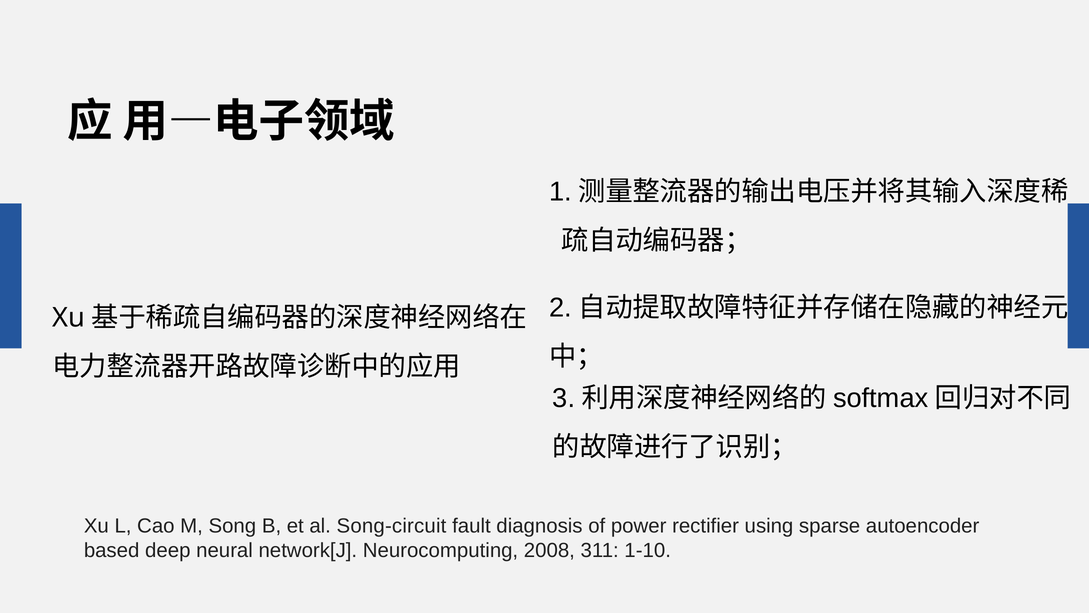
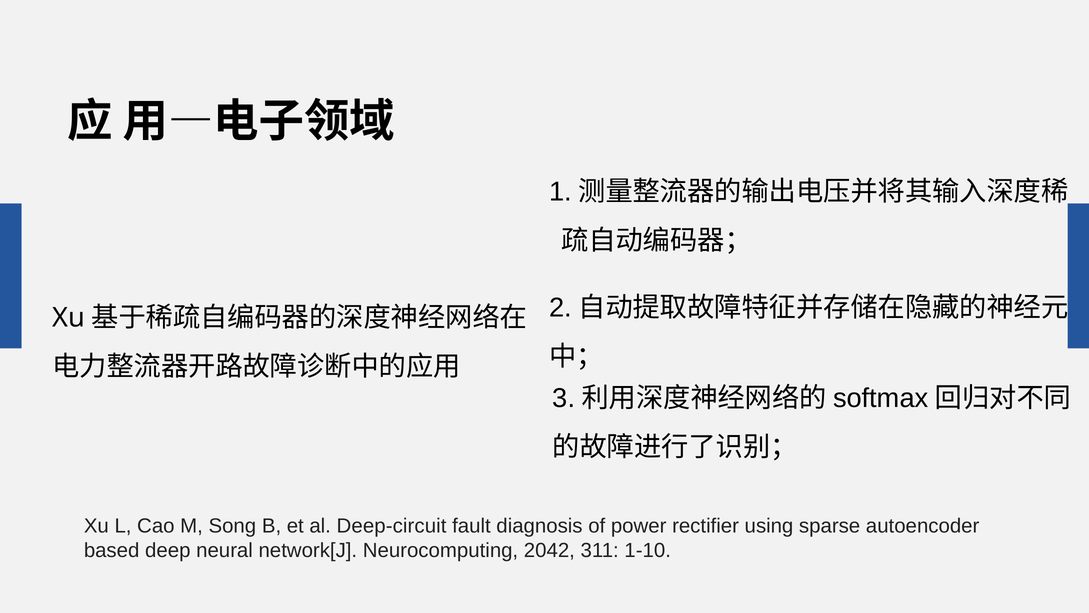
Song-circuit: Song-circuit -> Deep-circuit (392, 526)
2008: 2008 -> 2042 (549, 550)
